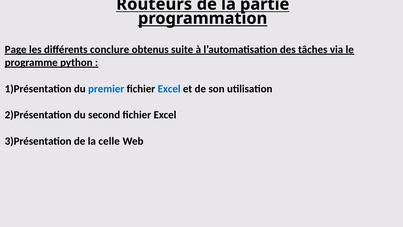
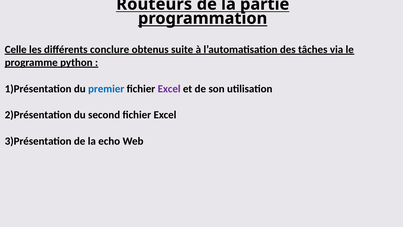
Page: Page -> Celle (16, 49)
Excel colour: blue -> purple (169, 89)
celle: celle -> echo (109, 141)
